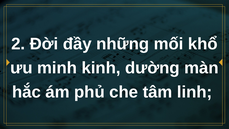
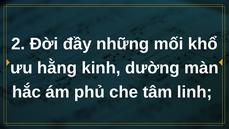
minh: minh -> hằng (57, 68)
